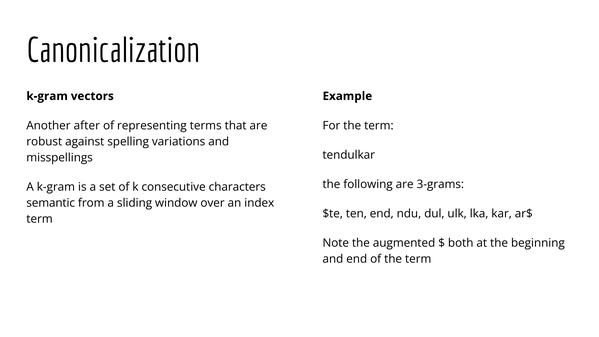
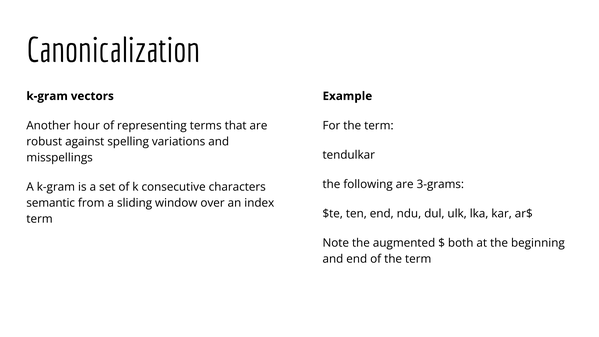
after: after -> hour (87, 125)
